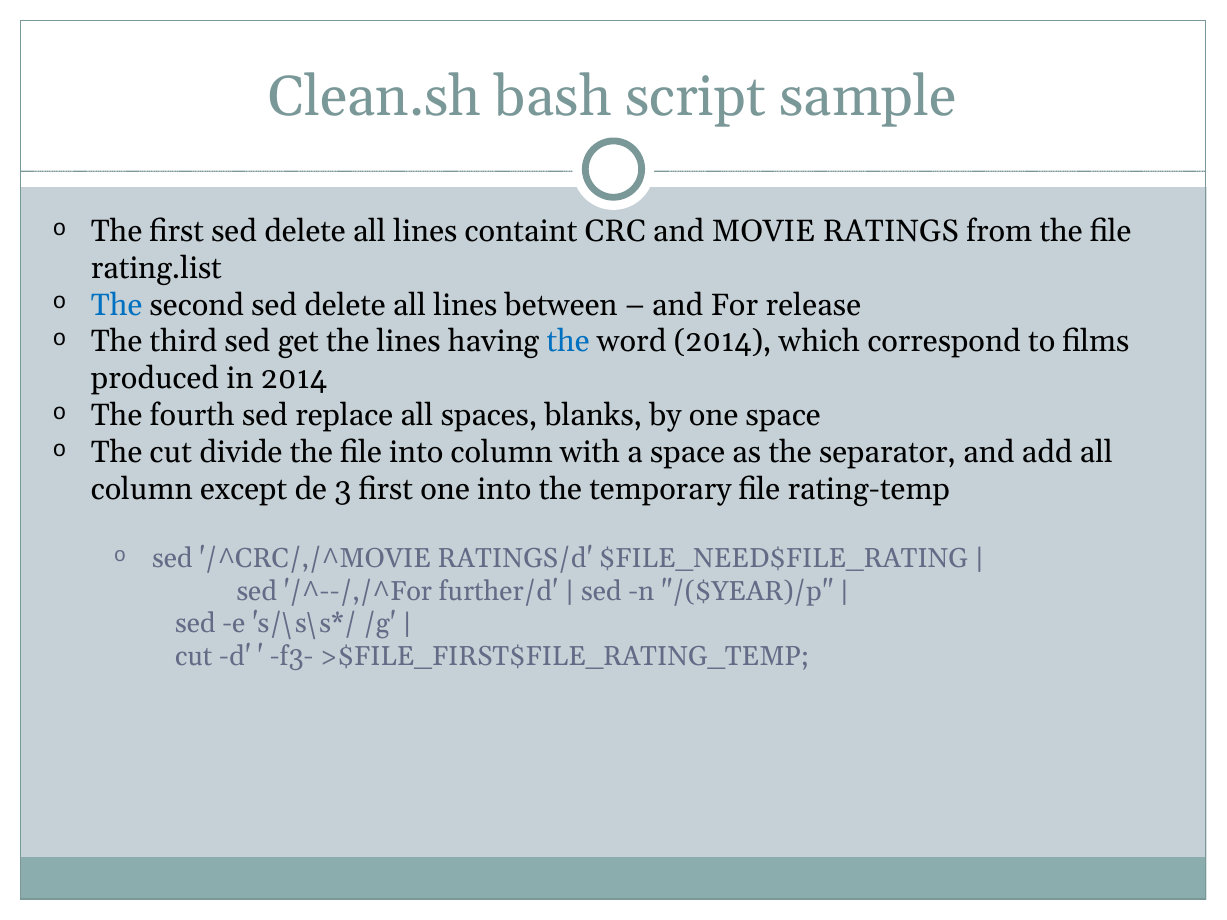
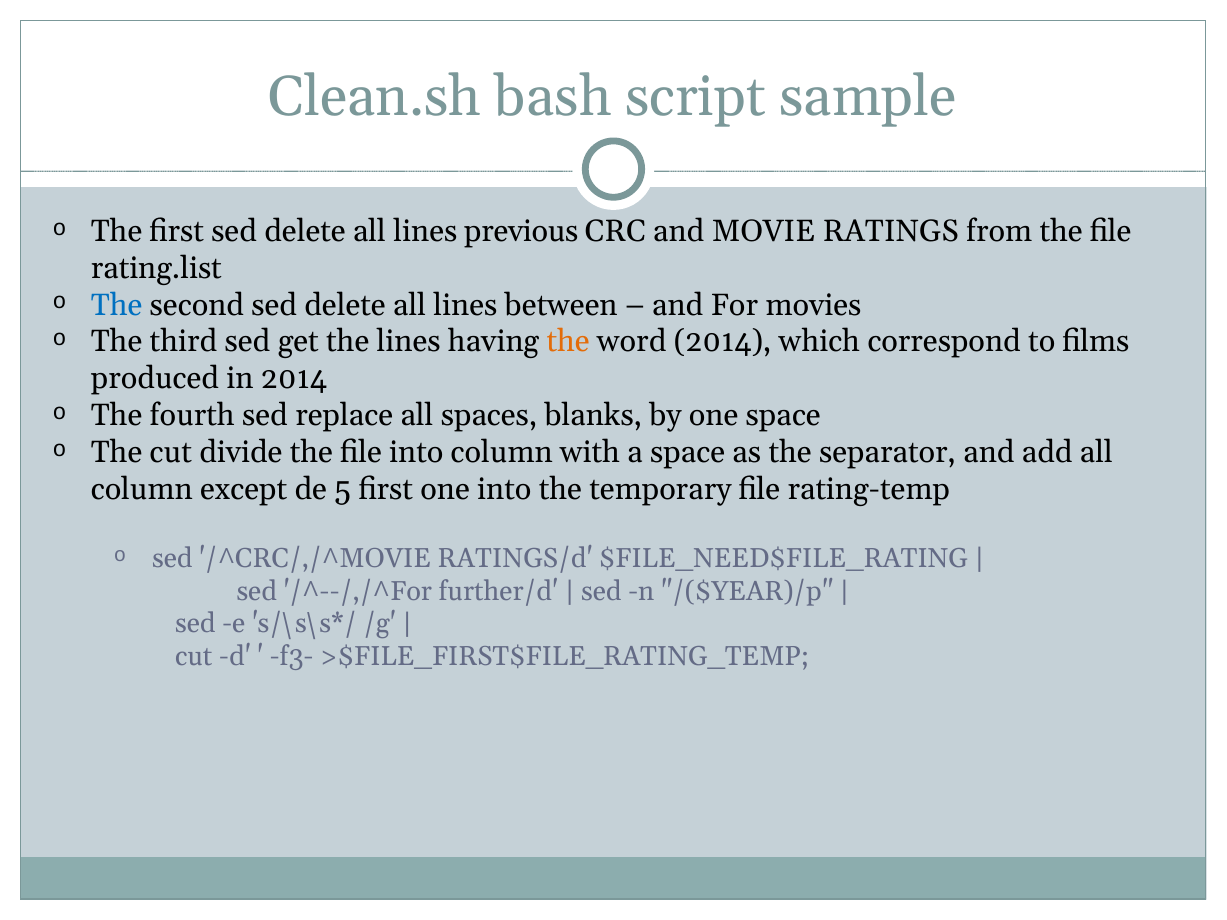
containt: containt -> previous (521, 232)
release: release -> movies (813, 305)
the colour: blue -> orange (568, 342)
3: 3 -> 5 (343, 489)
